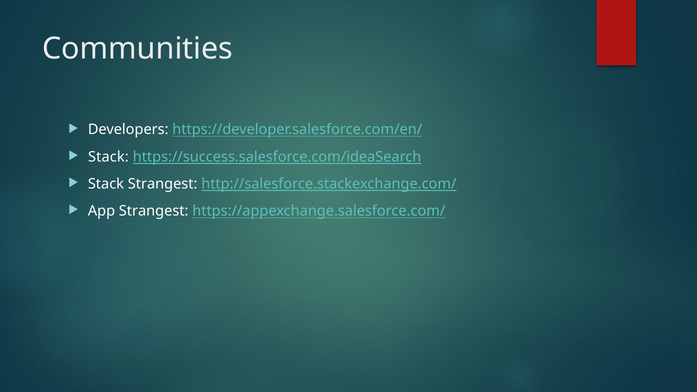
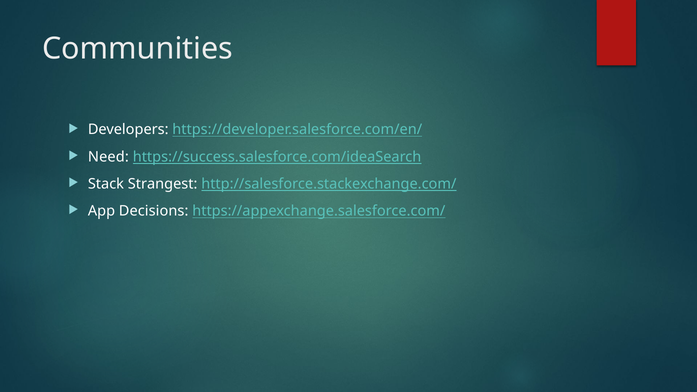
Stack: Stack -> Need (108, 157)
App Strangest: Strangest -> Decisions (154, 211)
